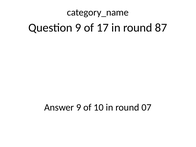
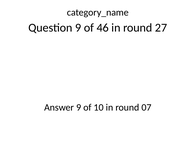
17: 17 -> 46 (103, 28)
87: 87 -> 27 (161, 28)
